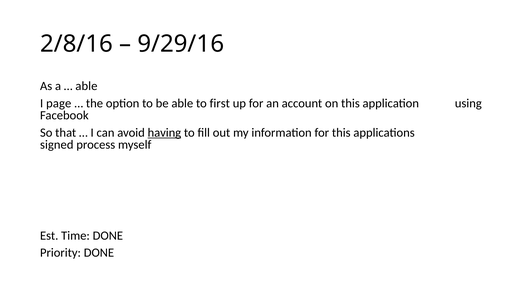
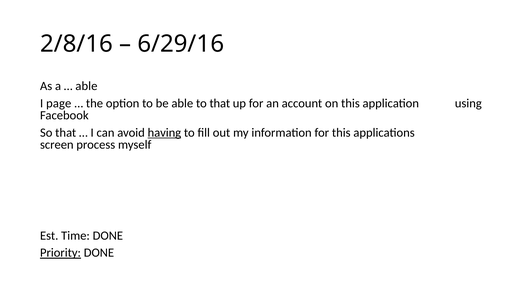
9/29/16: 9/29/16 -> 6/29/16 (181, 44)
to first: first -> that (220, 103)
signed: signed -> screen (57, 145)
Priority underline: none -> present (60, 253)
